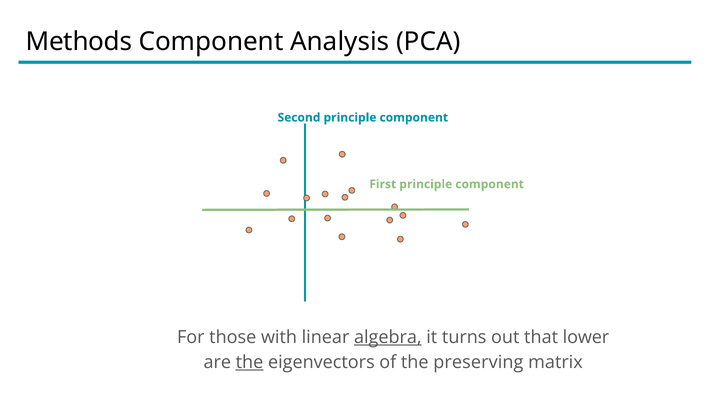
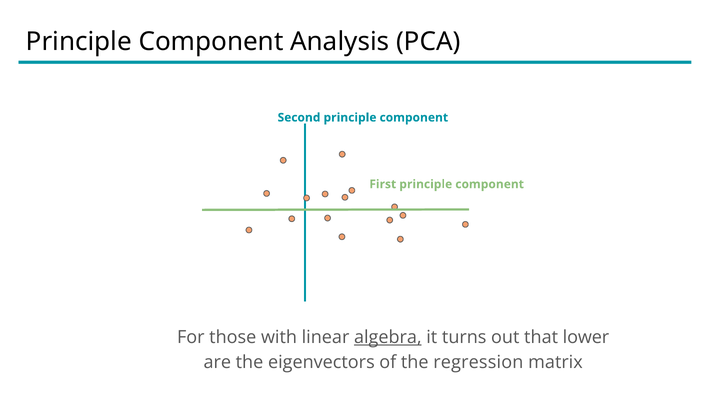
Methods: Methods -> Principle (79, 42)
the underline: present -> none (249, 362)
preserving: preserving -> regression (478, 362)
